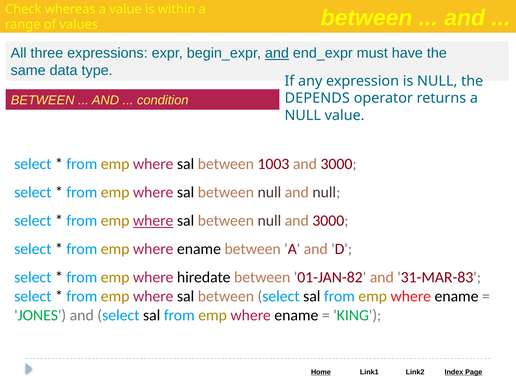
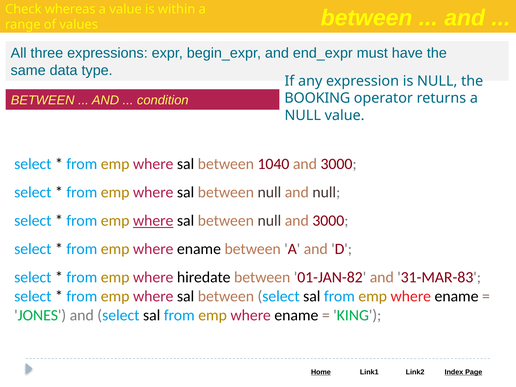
and underline: present -> none (277, 53)
DEPENDS: DEPENDS -> BOOKING (317, 98)
1003: 1003 -> 1040 (273, 164)
